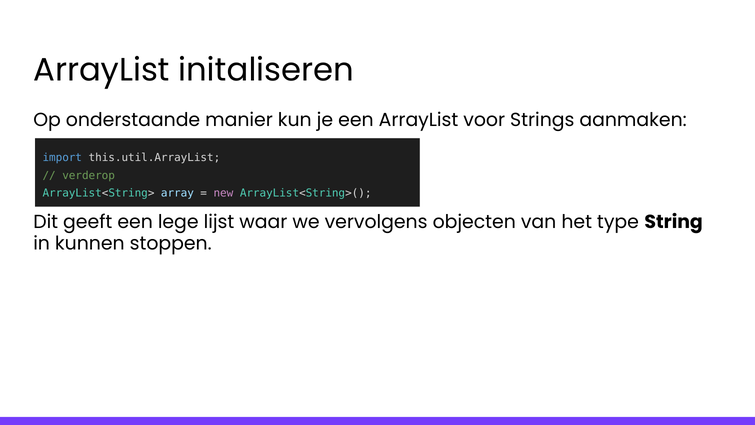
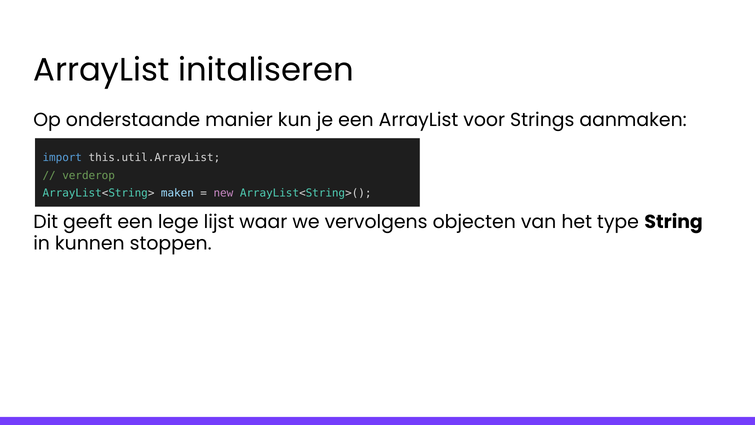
array: array -> maken (177, 193)
